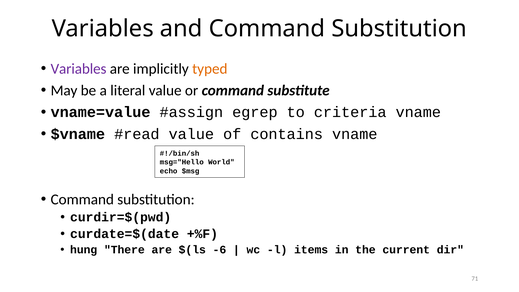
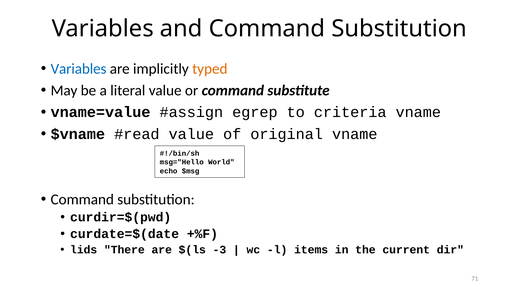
Variables colour: purple -> blue (79, 69)
contains: contains -> original (287, 134)
hung: hung -> lids (84, 250)
-6: -6 -> -3 (219, 250)
